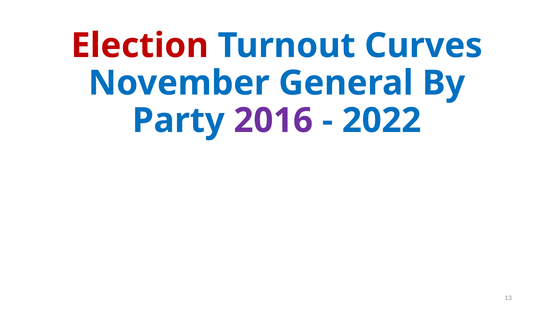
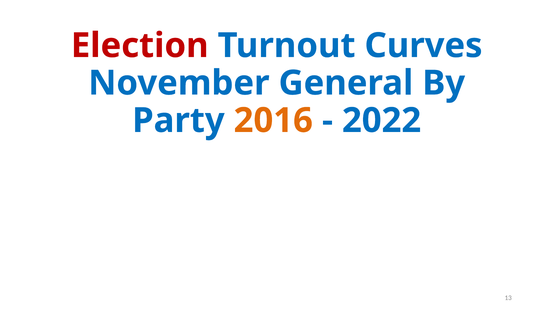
2016 colour: purple -> orange (273, 120)
